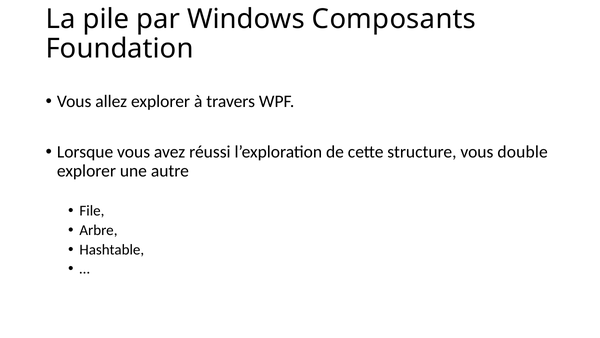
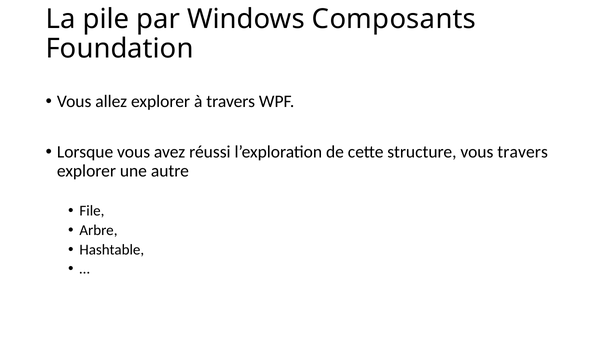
vous double: double -> travers (523, 152)
